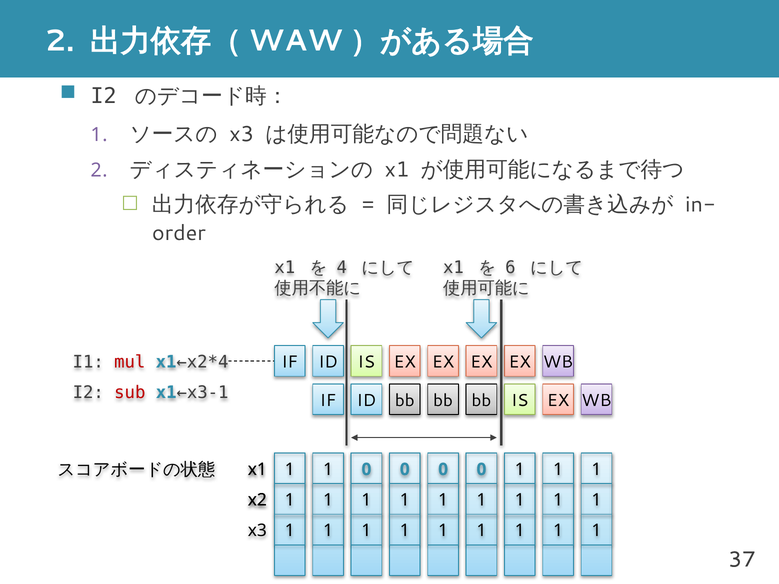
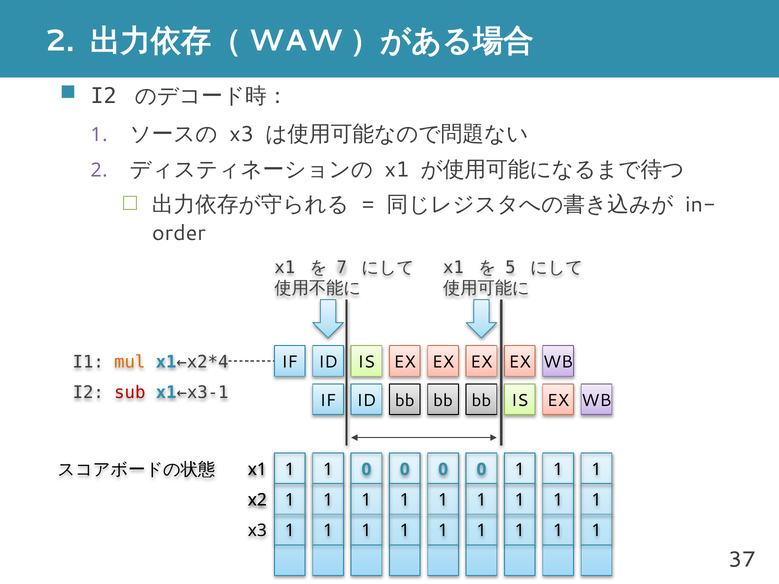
4: 4 -> 7 (342, 268)
6: 6 -> 5 (510, 268)
mul colour: red -> orange (130, 362)
